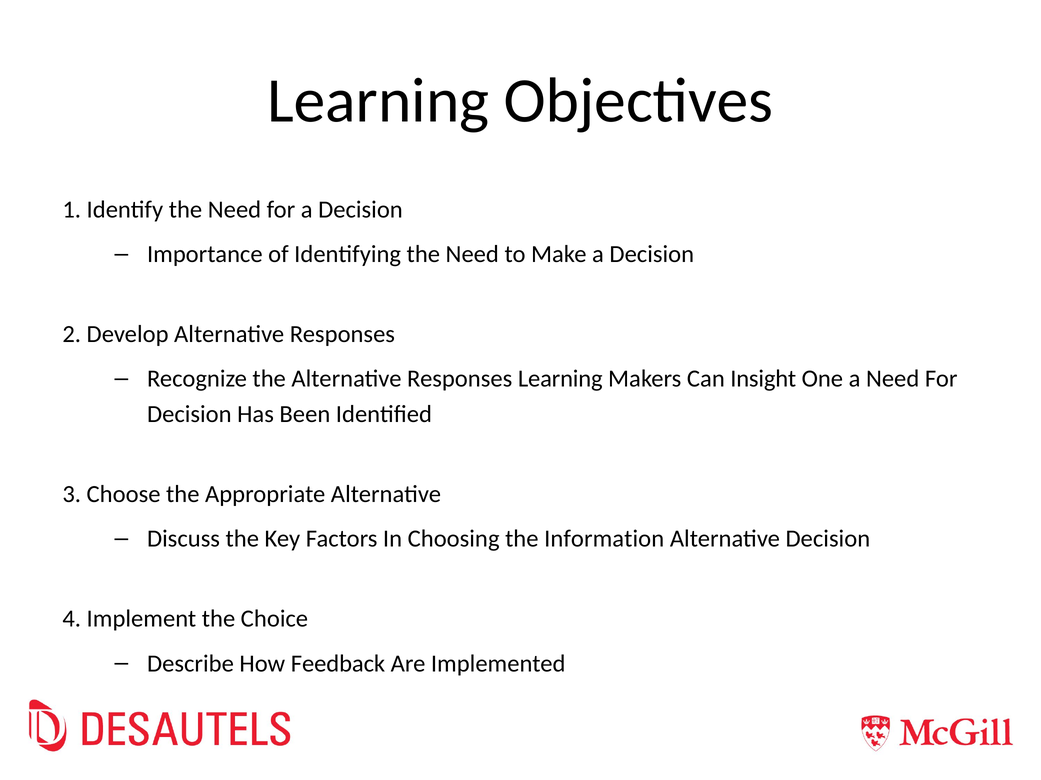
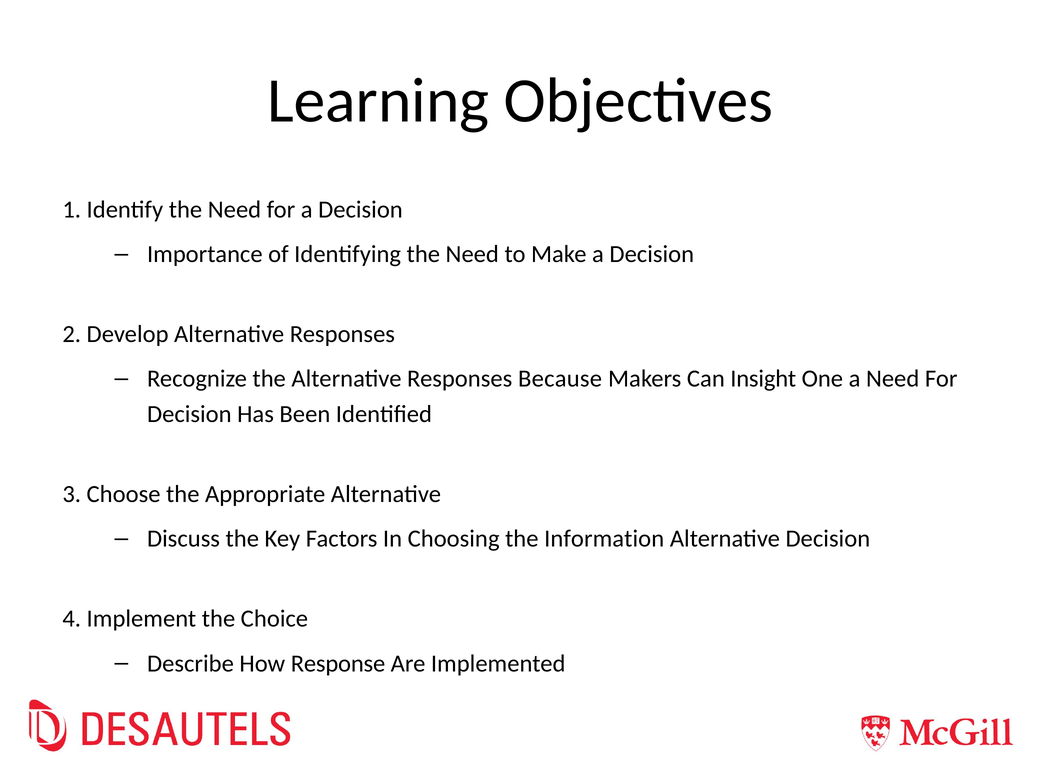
Responses Learning: Learning -> Because (560, 379)
Feedback: Feedback -> Response (338, 664)
